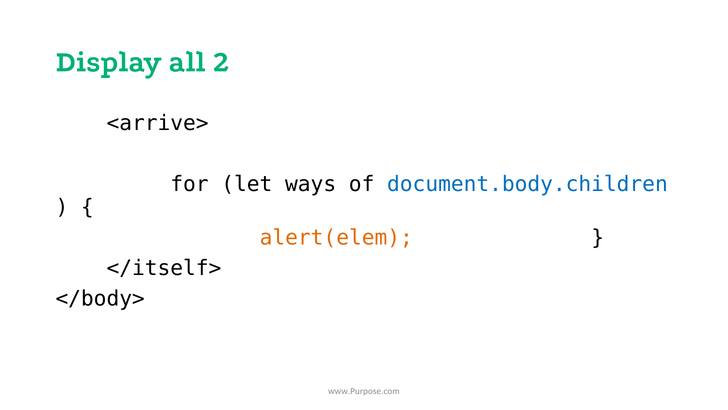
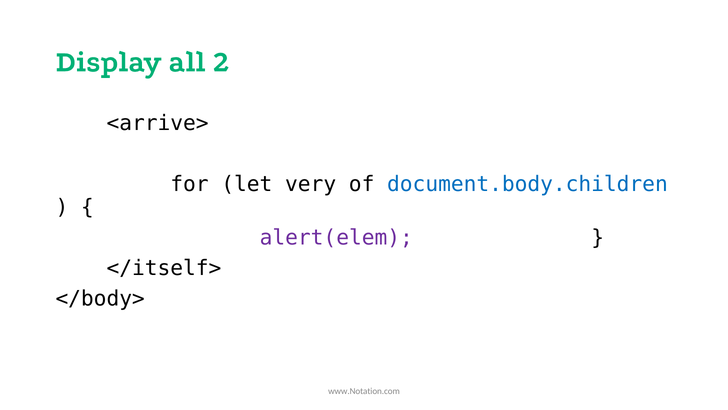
ways: ways -> very (311, 184)
alert(elem colour: orange -> purple (336, 237)
www.Purpose.com: www.Purpose.com -> www.Notation.com (364, 391)
